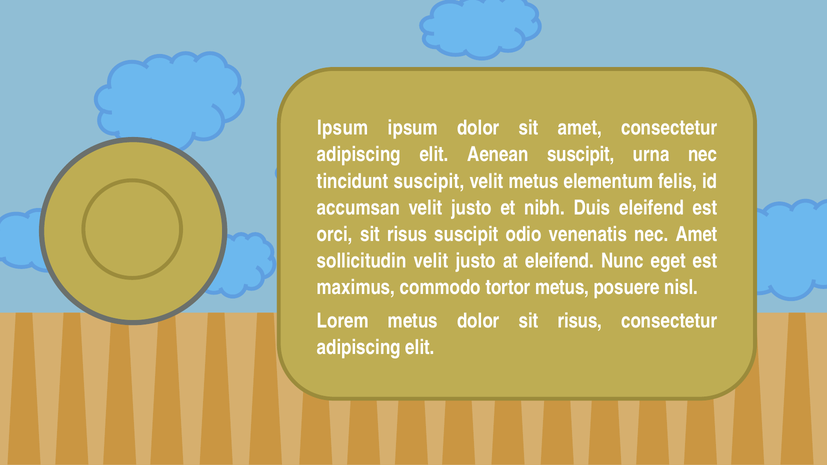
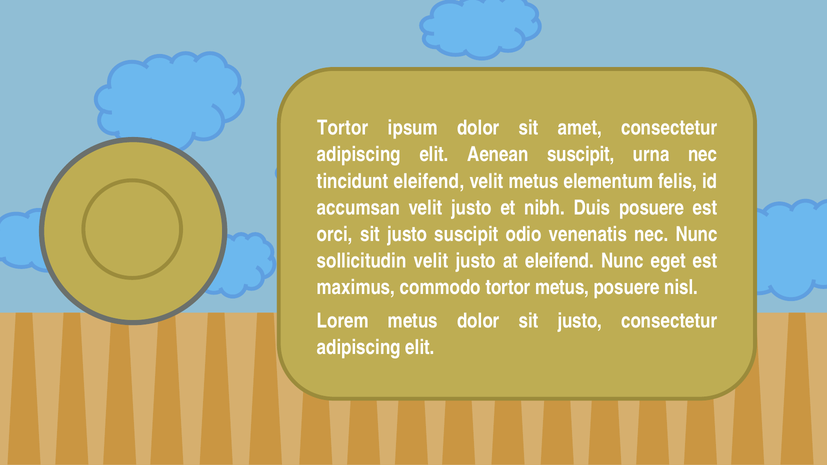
Ipsum: Ipsum -> Tortor (343, 128)
tincidunt suscipit: suscipit -> eleifend (429, 181)
Duis eleifend: eleifend -> posuere (652, 208)
orci sit risus: risus -> justo (407, 234)
nec Amet: Amet -> Nunc (697, 234)
dolor sit risus: risus -> justo (580, 321)
